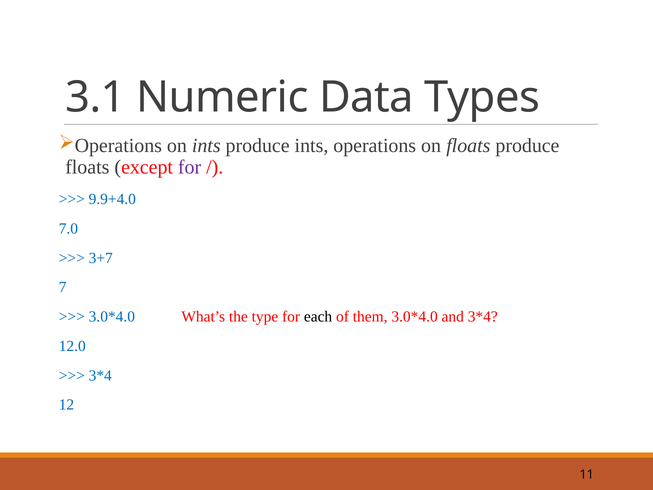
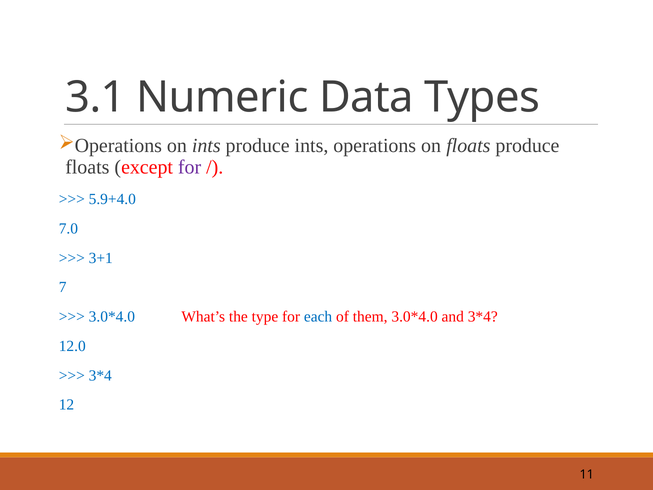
9.9+4.0: 9.9+4.0 -> 5.9+4.0 (112, 199)
3+7: 3+7 -> 3+1 (101, 258)
each colour: black -> blue (318, 317)
